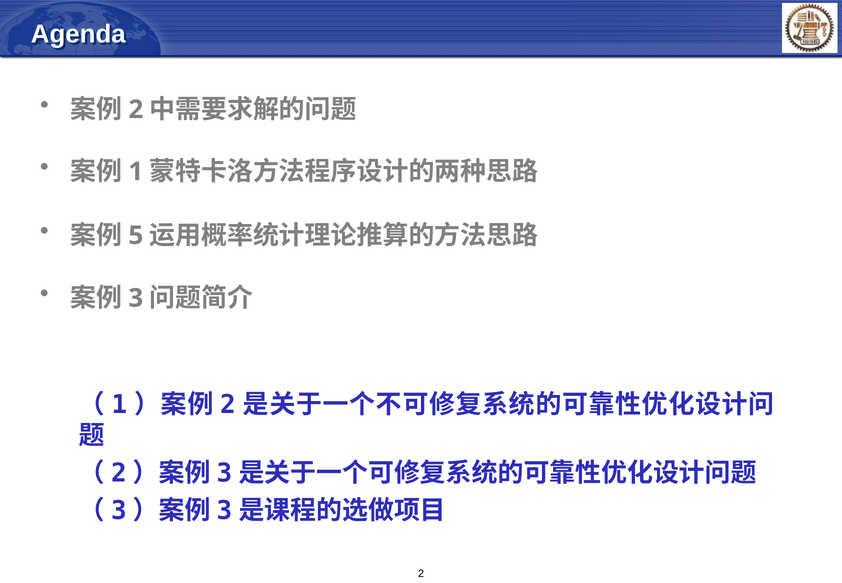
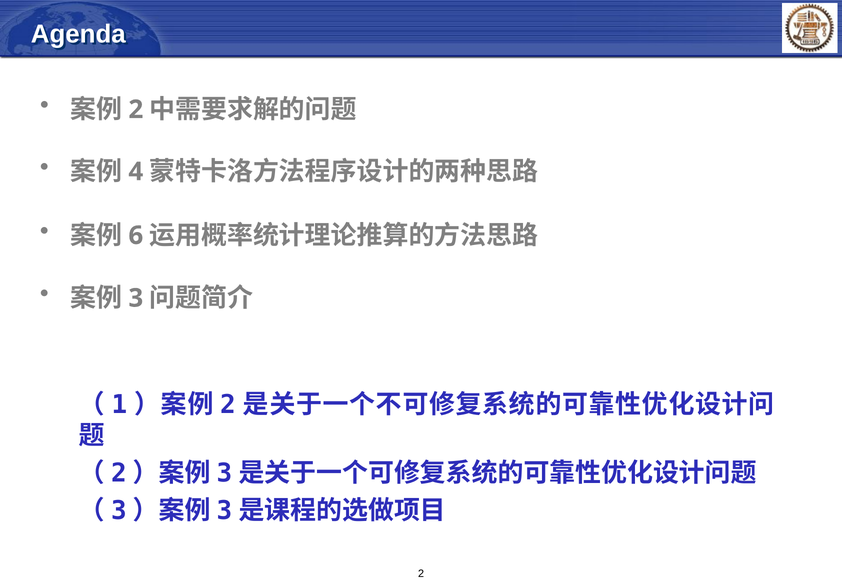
1: 1 -> 4 (136, 172)
5: 5 -> 6 (136, 235)
